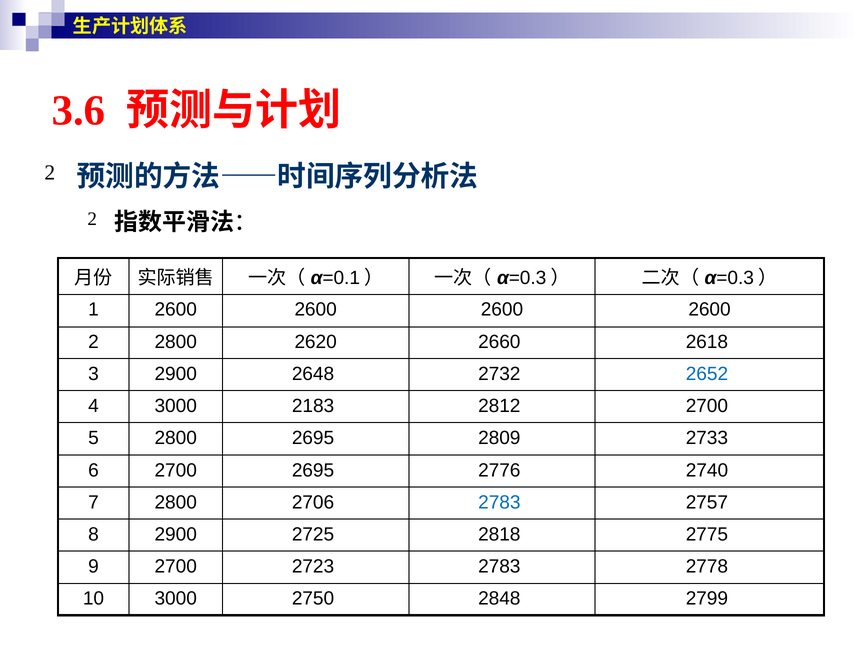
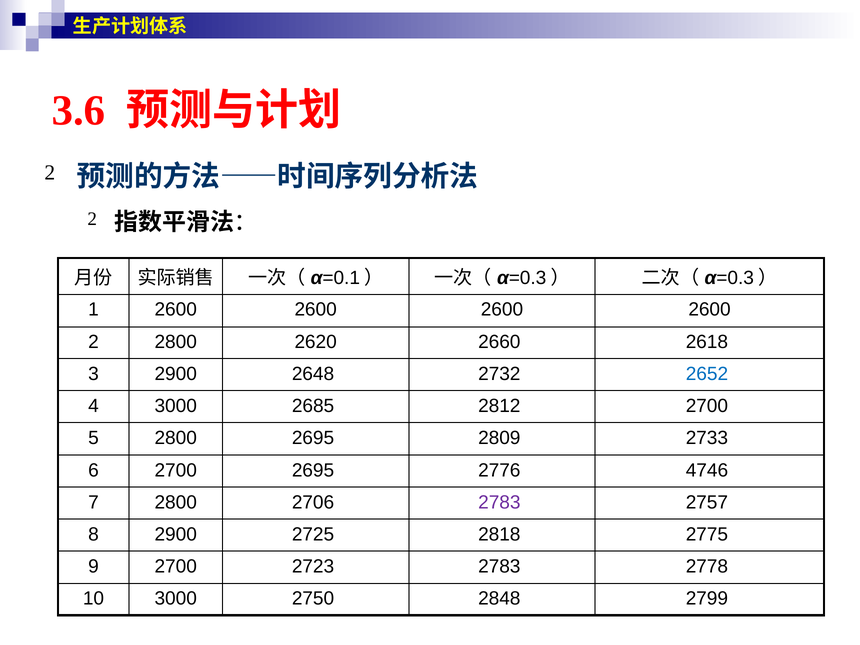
2183: 2183 -> 2685 (313, 406)
2740: 2740 -> 4746 (707, 470)
2783 colour: blue -> purple (499, 502)
